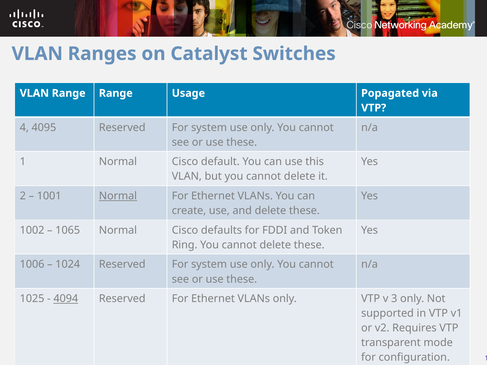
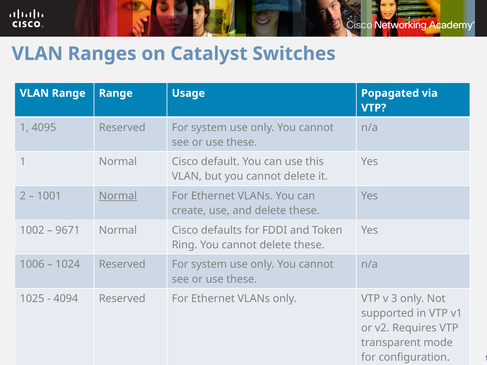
4: 4 -> 1 (24, 128)
1065: 1065 -> 9671 (68, 230)
4094 underline: present -> none (66, 299)
